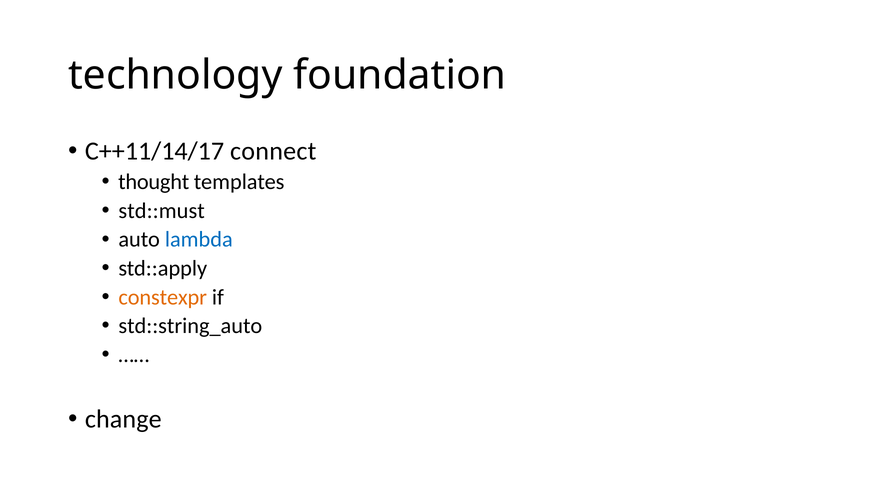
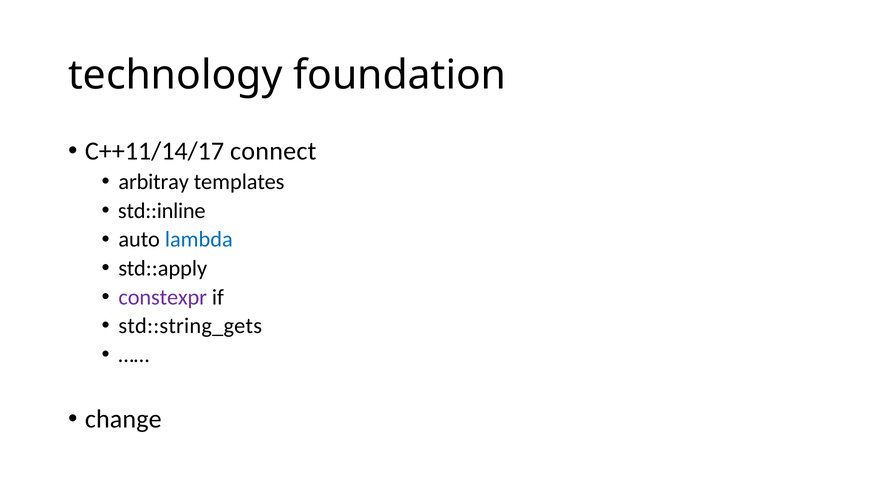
thought: thought -> arbitray (154, 182)
std::must: std::must -> std::inline (162, 211)
constexpr colour: orange -> purple (163, 297)
std::string_auto: std::string_auto -> std::string_gets (190, 326)
